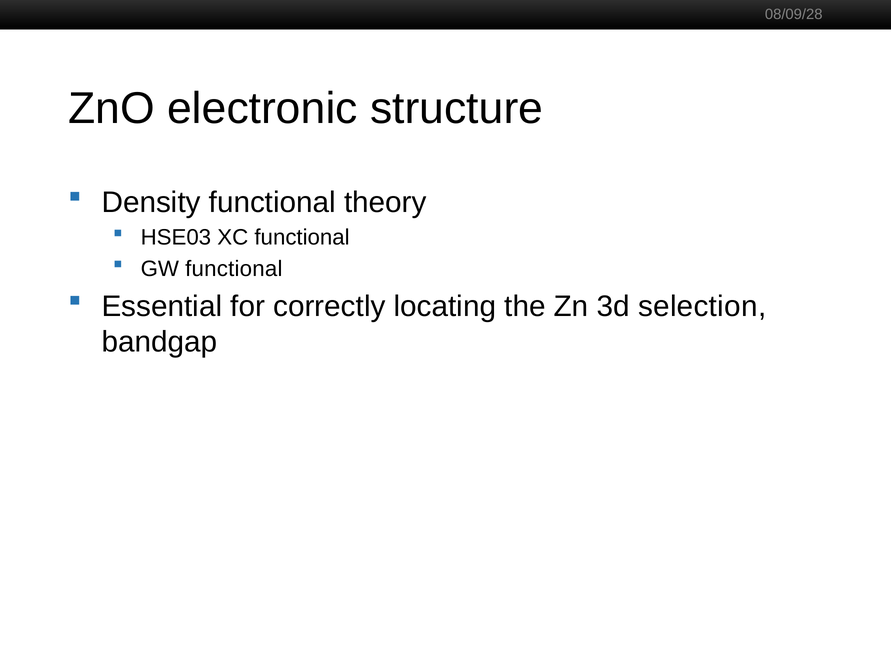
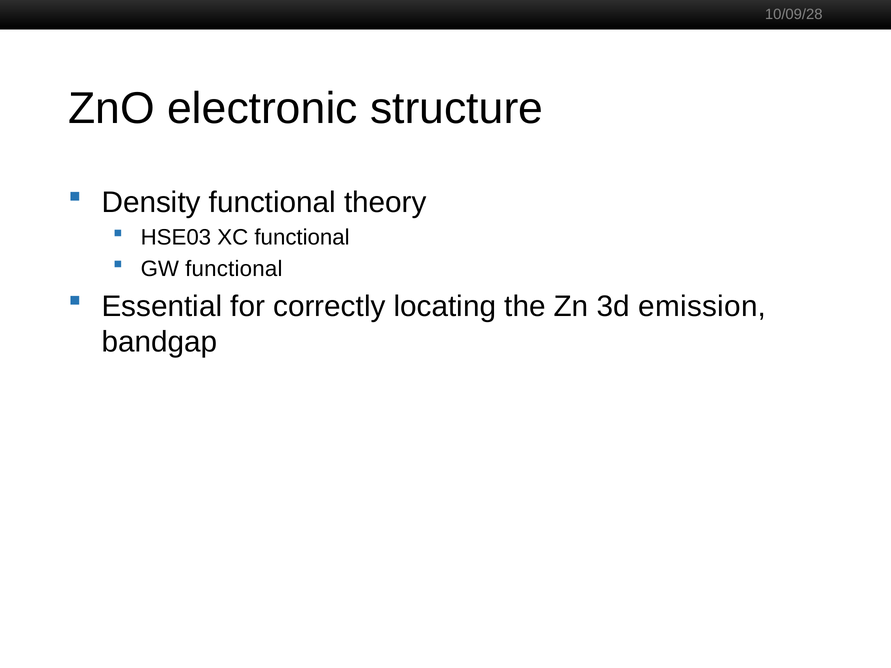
08/09/28: 08/09/28 -> 10/09/28 (794, 14)
selection: selection -> emission (702, 307)
